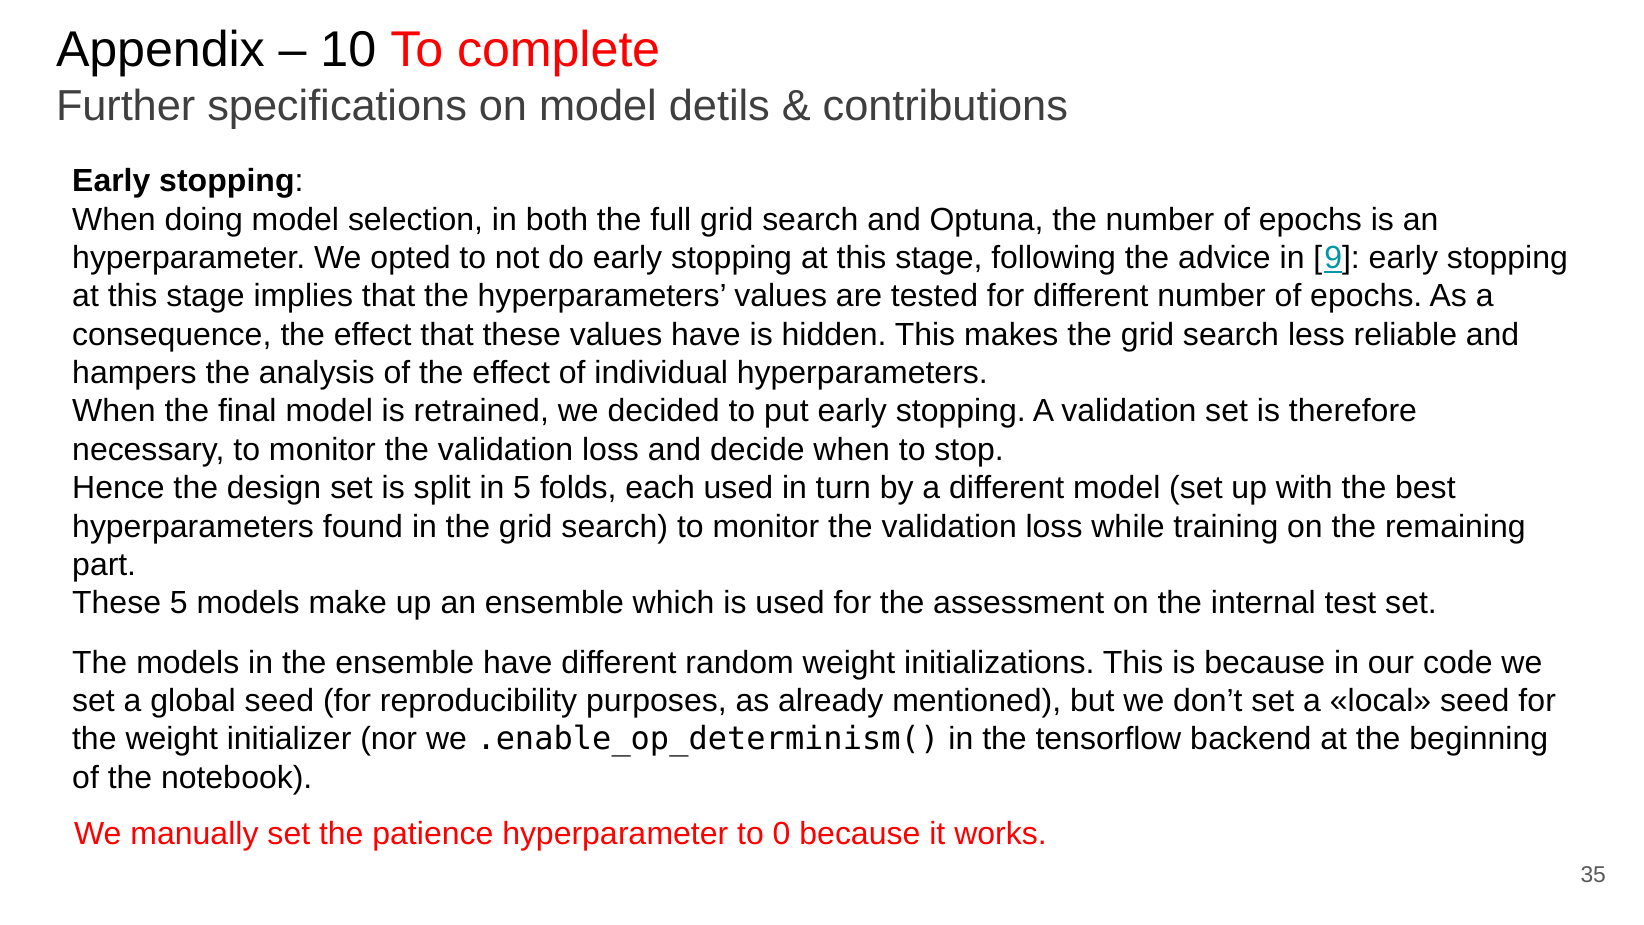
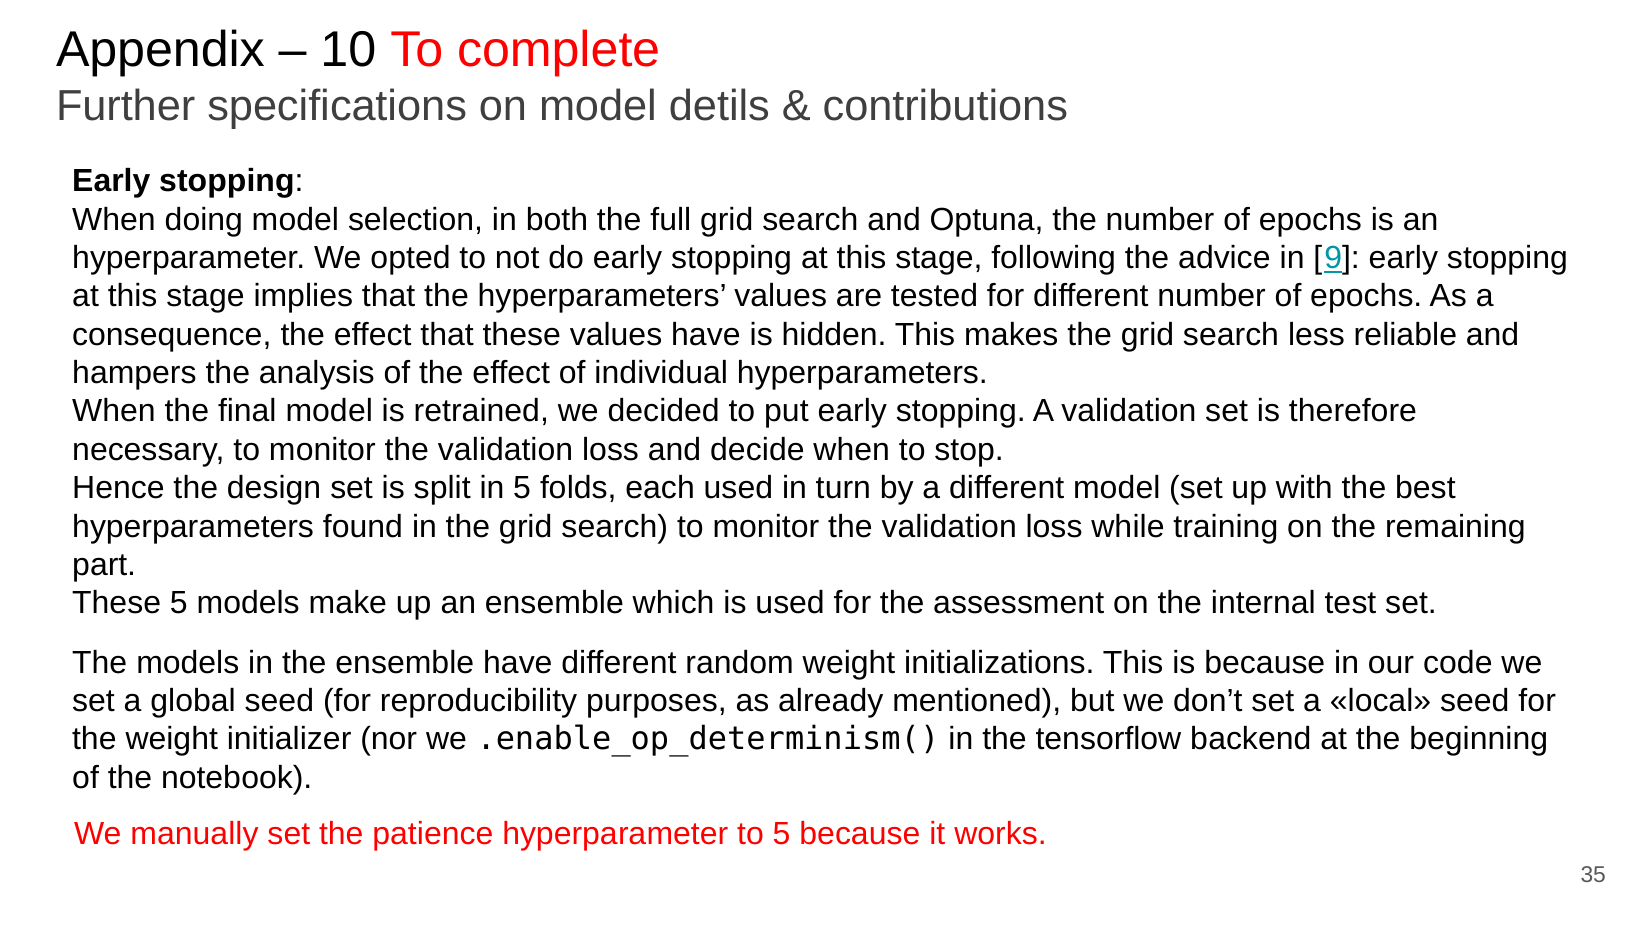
to 0: 0 -> 5 (782, 834)
